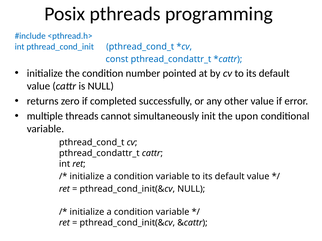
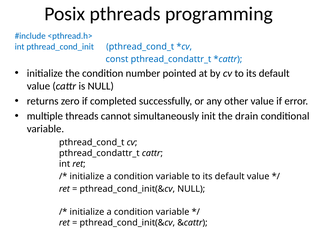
upon: upon -> drain (247, 116)
